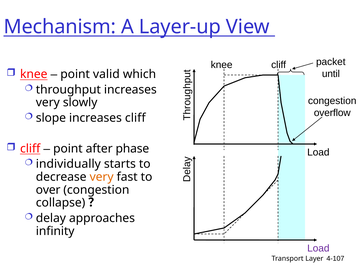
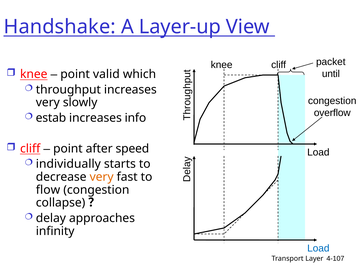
Mechanism: Mechanism -> Handshake (60, 27)
slope: slope -> estab (51, 118)
increases cliff: cliff -> info (135, 118)
phase: phase -> speed (132, 149)
over: over -> flow (48, 190)
Load colour: purple -> blue (318, 248)
